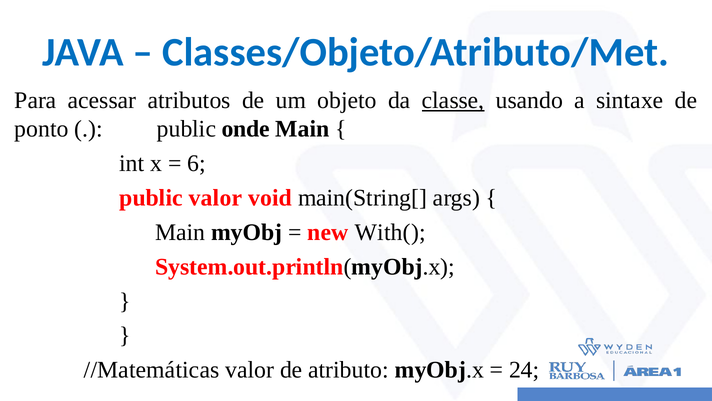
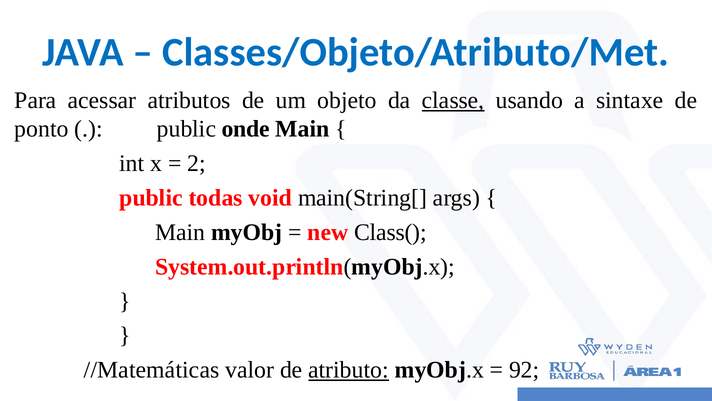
6: 6 -> 2 (197, 163)
public valor: valor -> todas (216, 198)
With(: With( -> Class( (390, 232)
atributo underline: none -> present (349, 370)
24: 24 -> 92 (524, 370)
